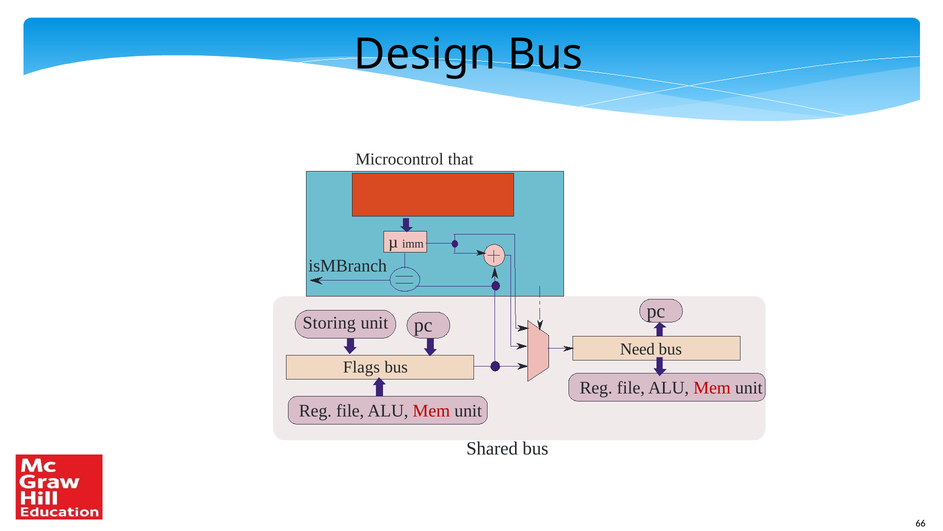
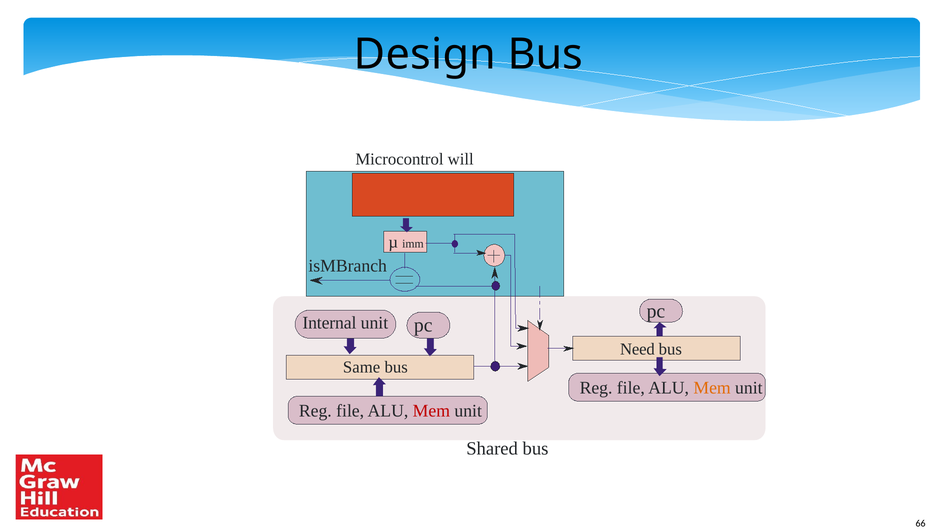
that: that -> will (461, 159)
Storing: Storing -> Internal (329, 323)
Flags: Flags -> Same (362, 367)
Mem colour: red -> orange (712, 388)
